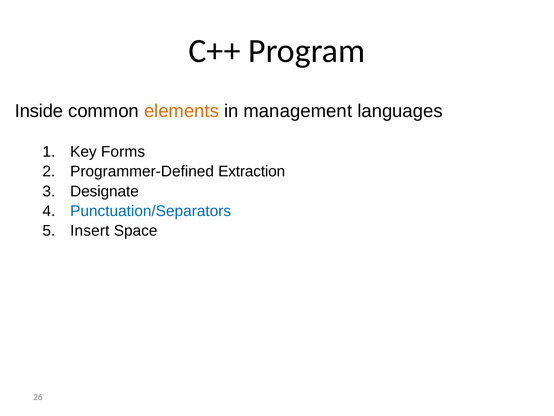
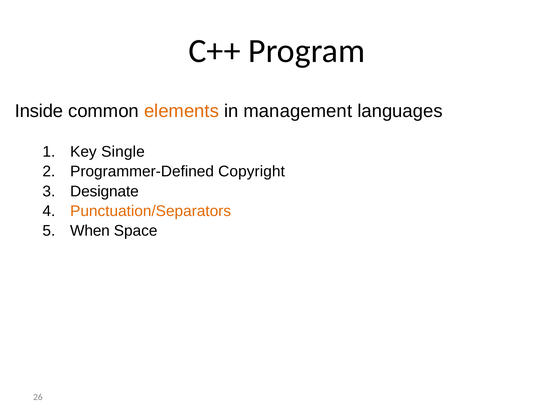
Forms: Forms -> Single (123, 152)
Extraction: Extraction -> Copyright (252, 171)
Punctuation/Separators colour: blue -> orange (151, 211)
Insert: Insert -> When (90, 230)
